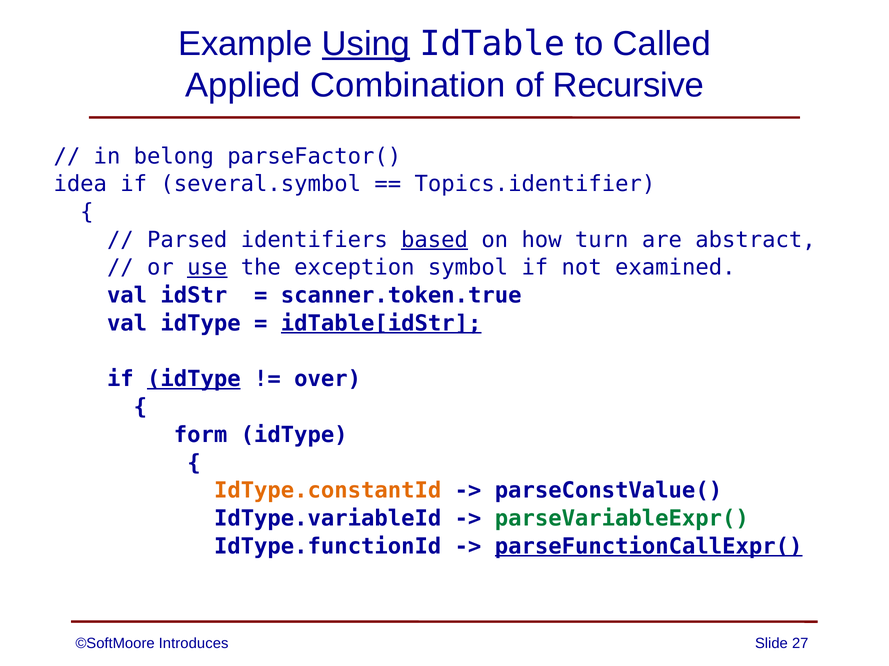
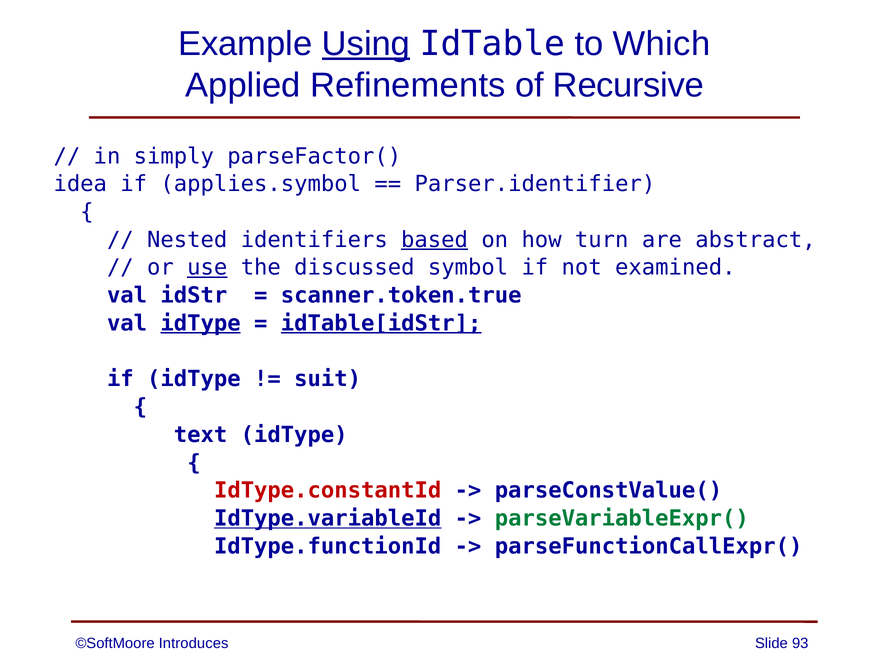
Called: Called -> Which (662, 44)
Combination: Combination -> Refinements (408, 85)
belong: belong -> simply (174, 156)
several.symbol: several.symbol -> applies.symbol (261, 184)
Topics.identifier: Topics.identifier -> Parser.identifier (535, 184)
Parsed: Parsed -> Nested (187, 240)
exception: exception -> discussed (354, 268)
idType underline: none -> present (201, 324)
idType underline: present -> none (194, 380)
over: over -> suit (328, 380)
form: form -> text (201, 435)
IdType.constantId colour: orange -> red (328, 491)
IdType.variableId underline: none -> present (328, 519)
parseFunctionCallExpr( underline: present -> none (649, 547)
27: 27 -> 93 (800, 644)
